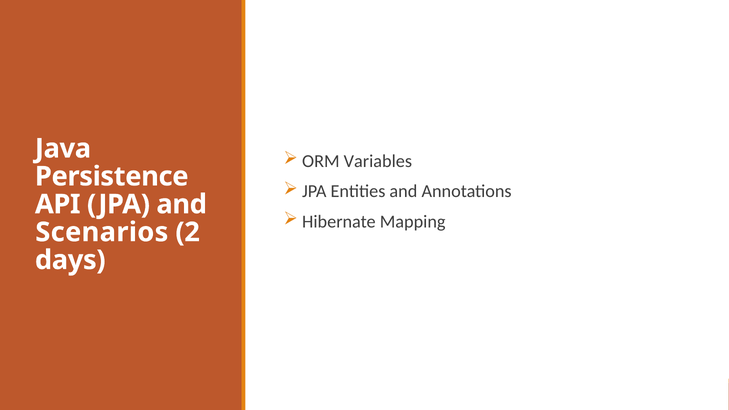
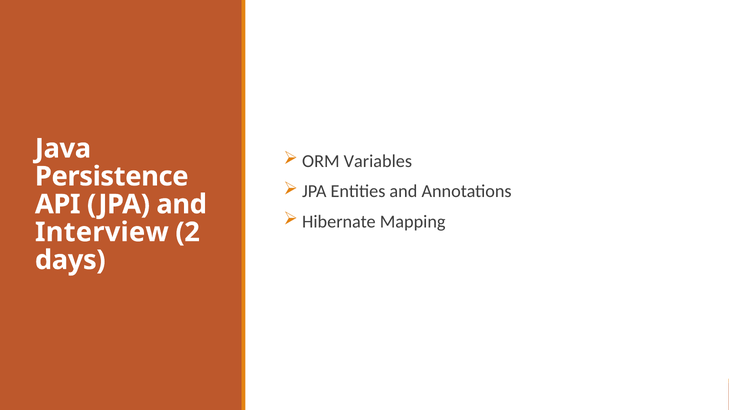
Scenarios: Scenarios -> Interview (102, 232)
